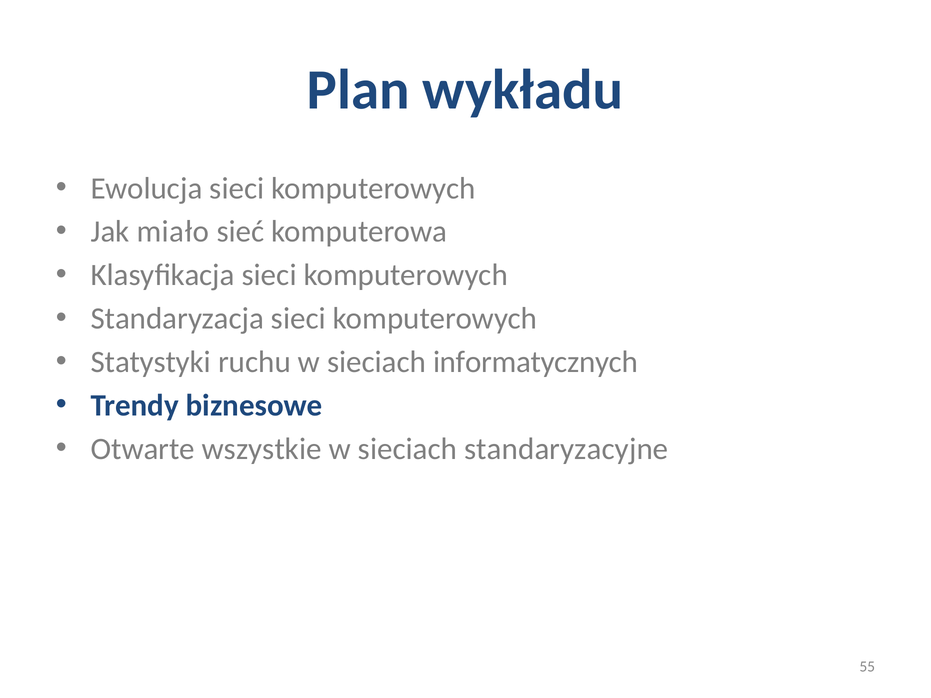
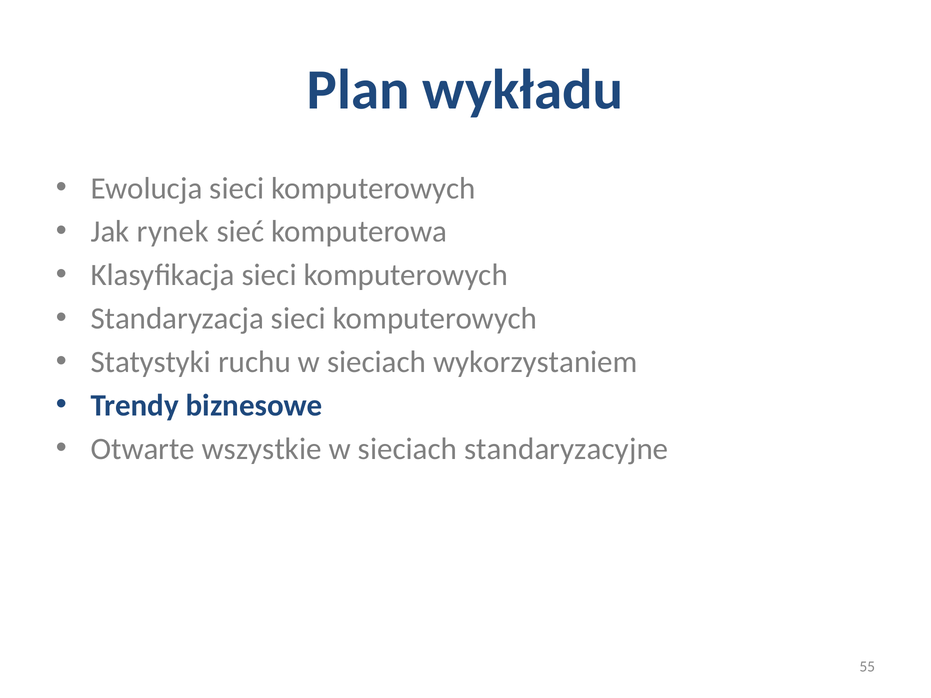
miało: miało -> rynek (173, 232)
informatycznych: informatycznych -> wykorzystaniem (535, 362)
